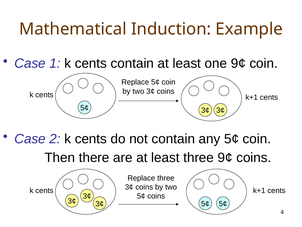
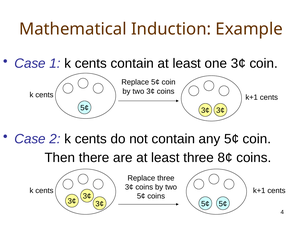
one 9¢: 9¢ -> 3¢ (238, 63)
three 9¢: 9¢ -> 8¢ (225, 157)
